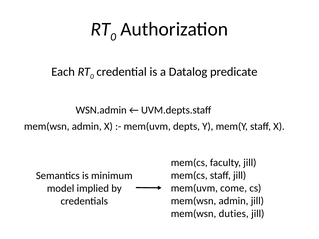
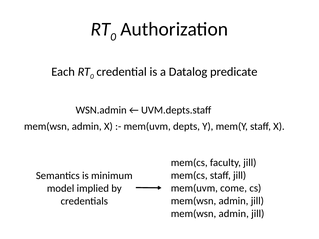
duties: duties -> admin (234, 214)
